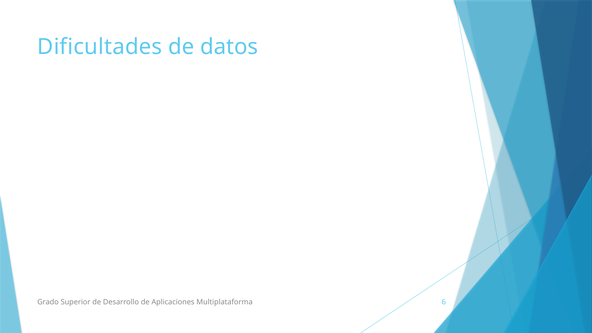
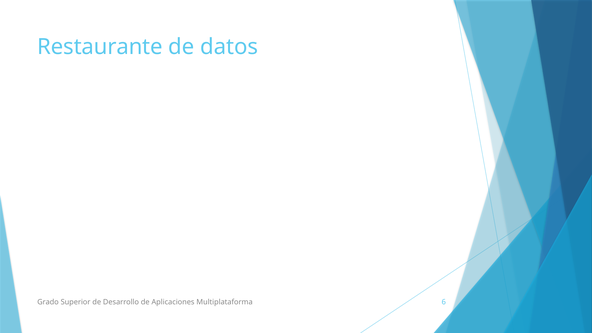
Dificultades: Dificultades -> Restaurante (100, 47)
